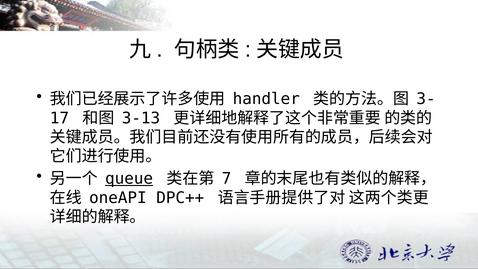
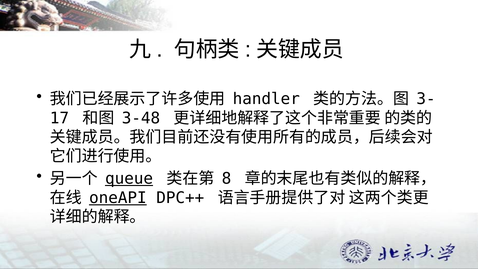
3-13: 3-13 -> 3-48 (141, 118)
7: 7 -> 8 (227, 179)
oneAPI underline: none -> present (118, 198)
